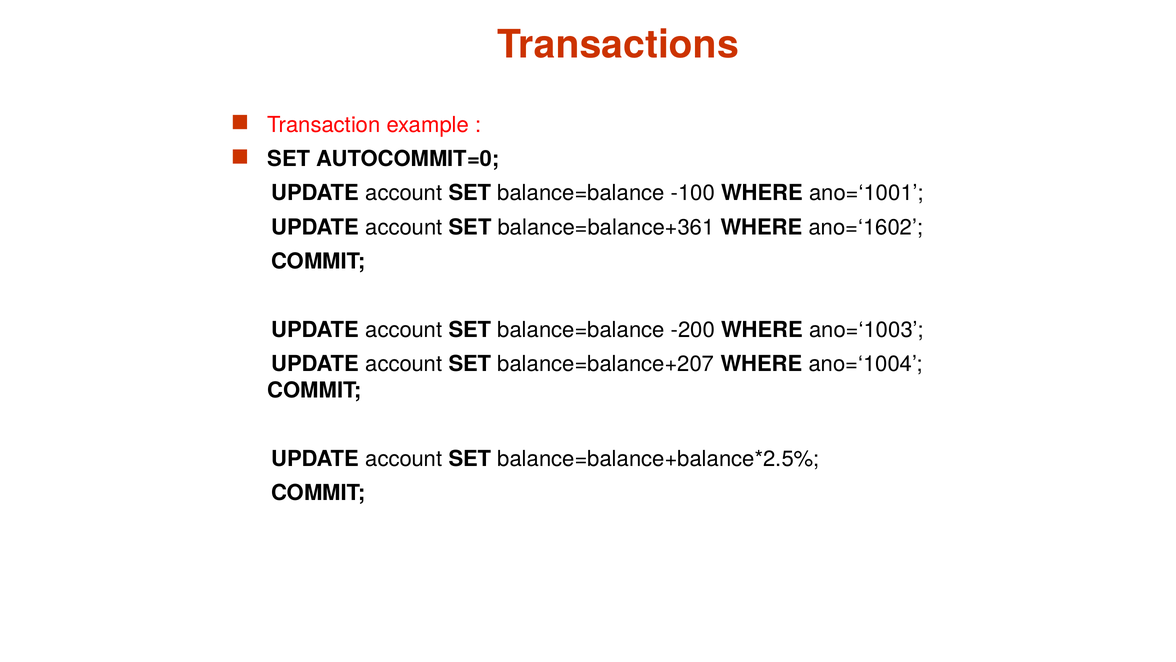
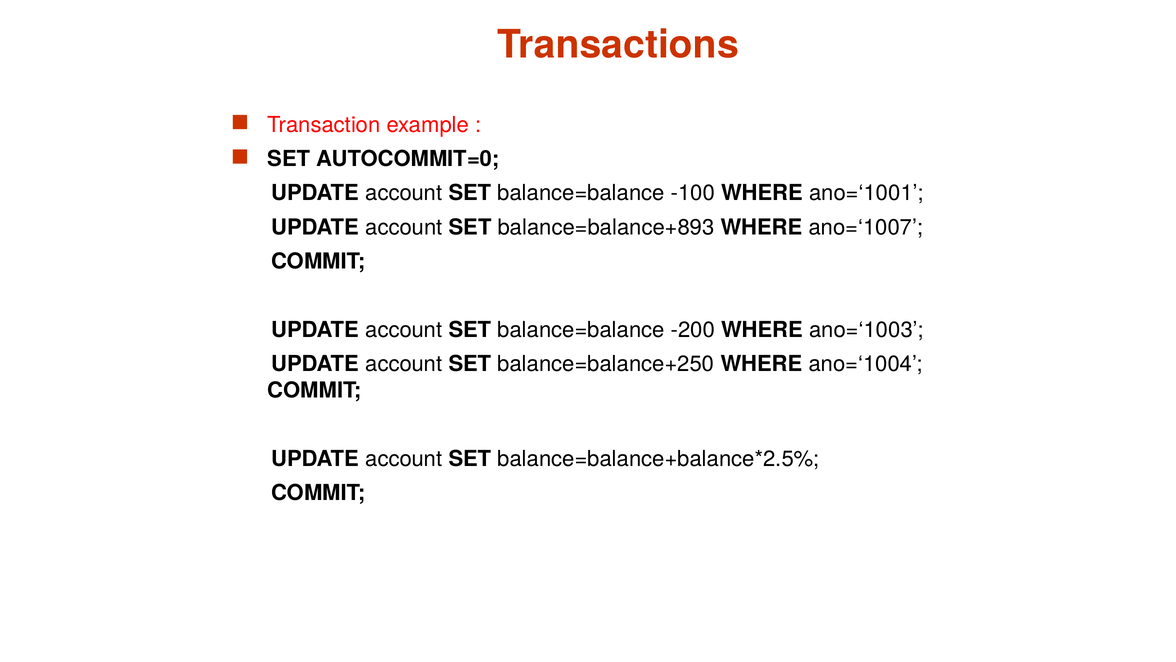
balance=balance+361: balance=balance+361 -> balance=balance+893 (606, 227)
ano=‘1602: ano=‘1602 -> ano=‘1007 (866, 227)
balance=balance+207: balance=balance+207 -> balance=balance+250 (606, 364)
